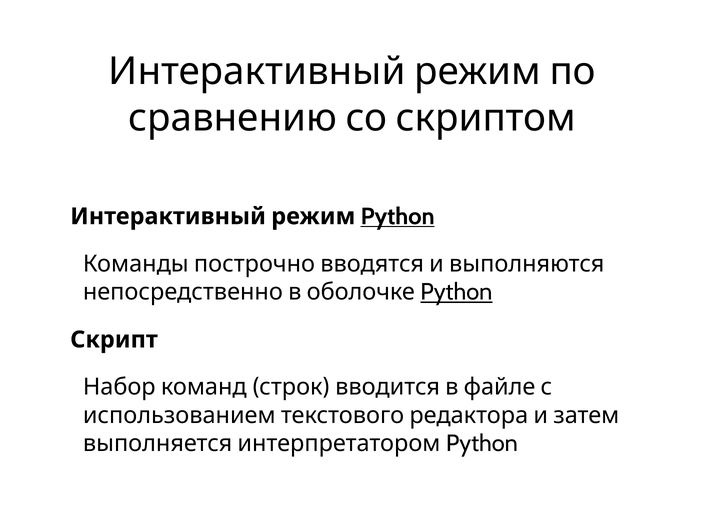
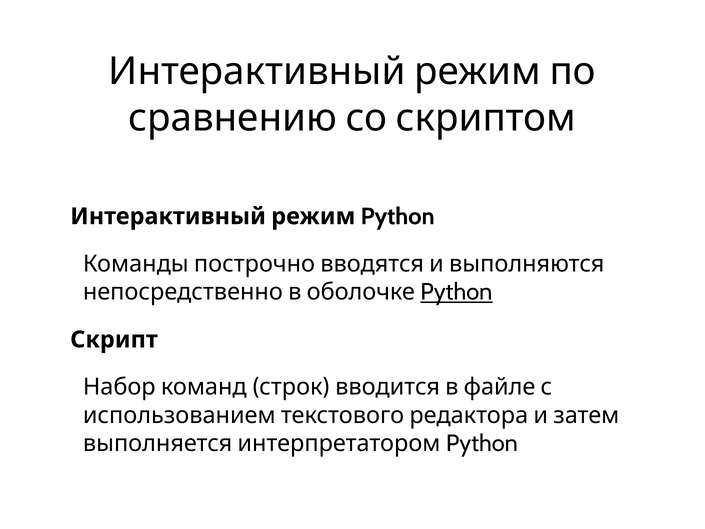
Python underline: present -> none (398, 216)
